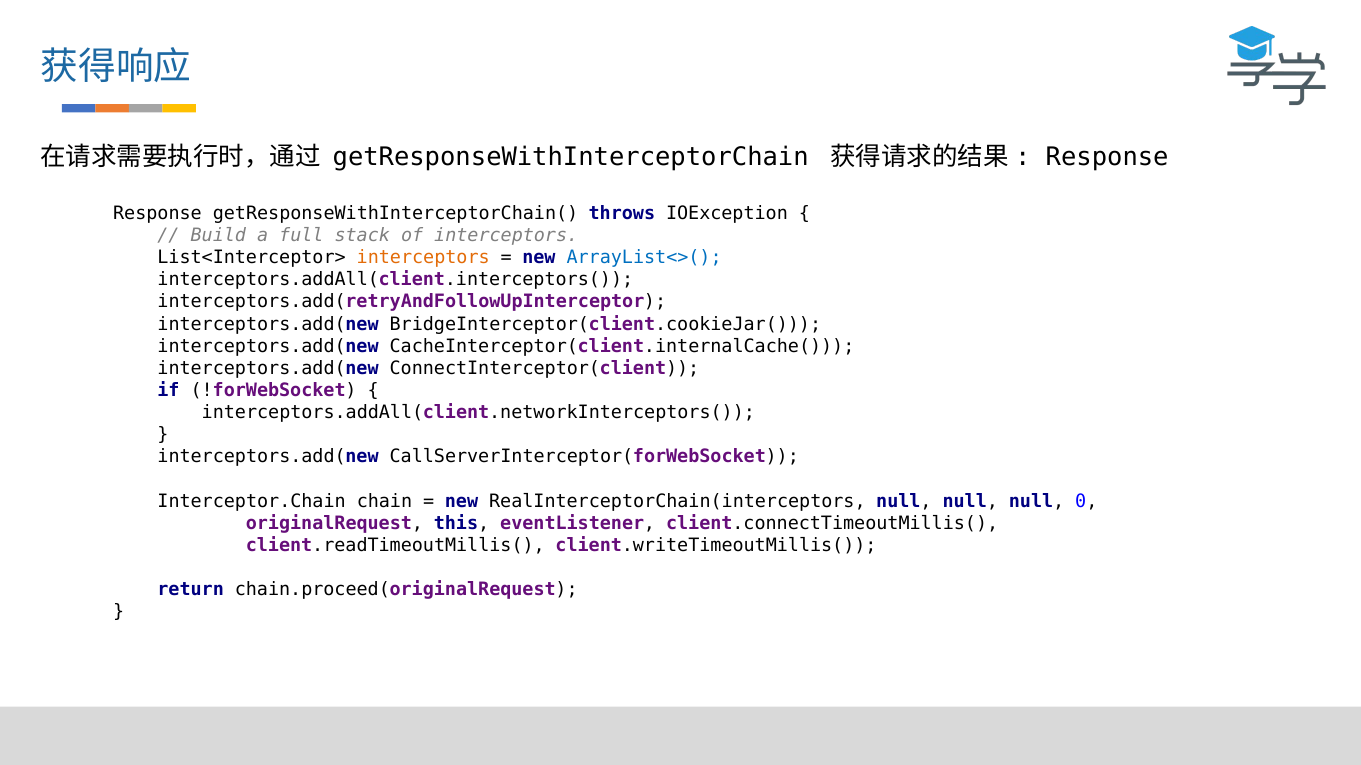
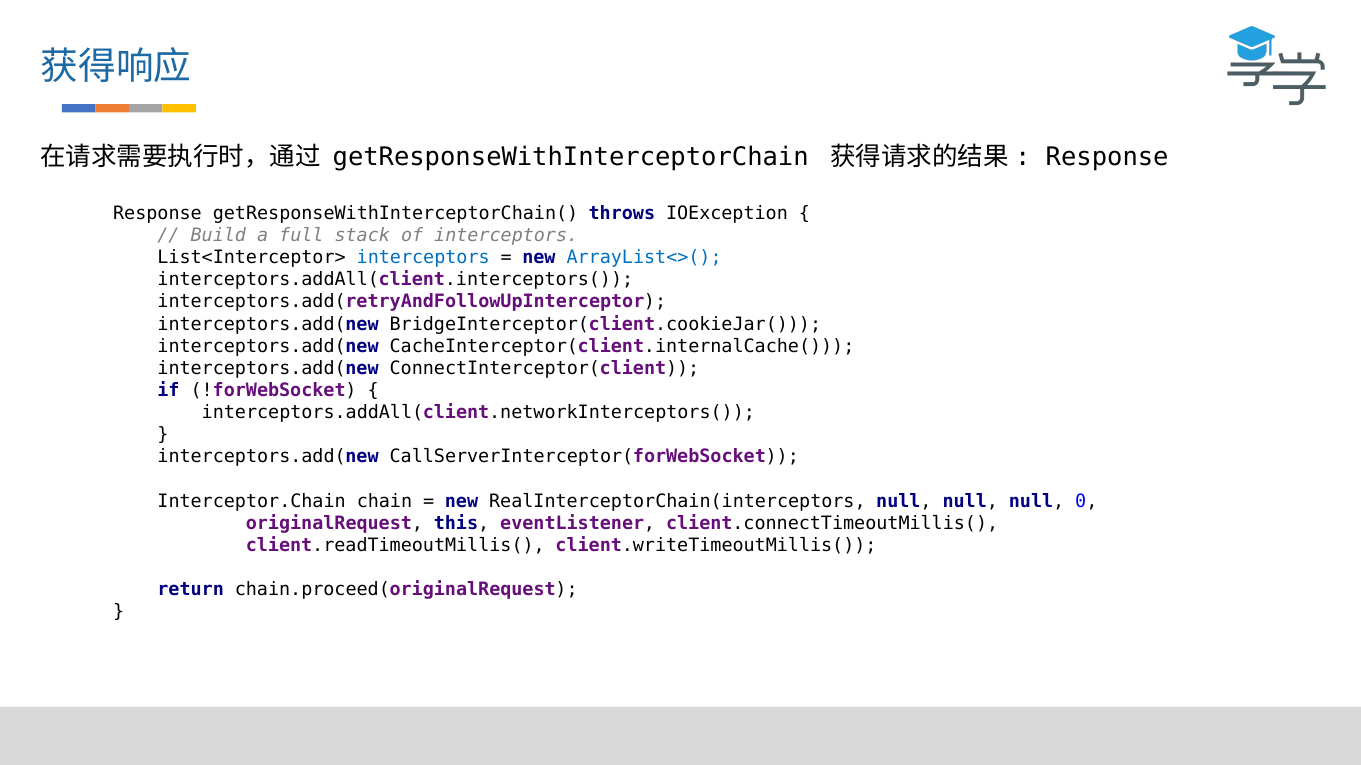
interceptors colour: orange -> blue (423, 258)
